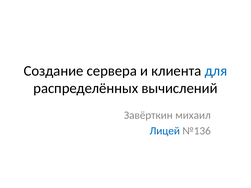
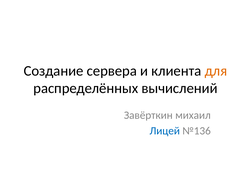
для colour: blue -> orange (216, 71)
